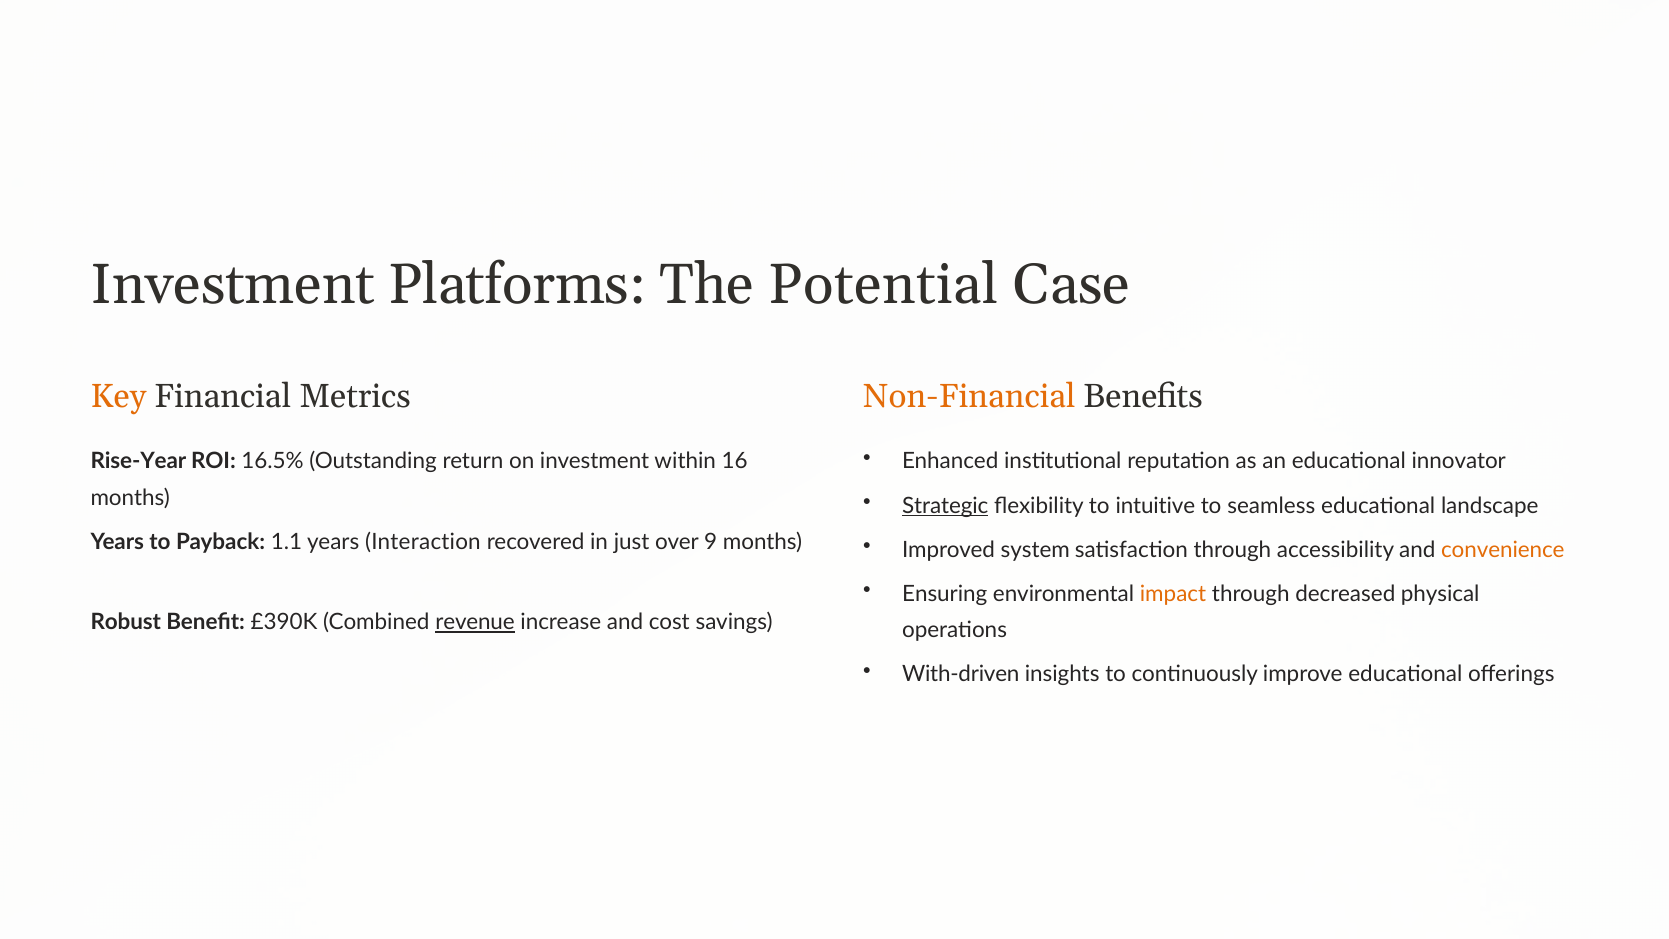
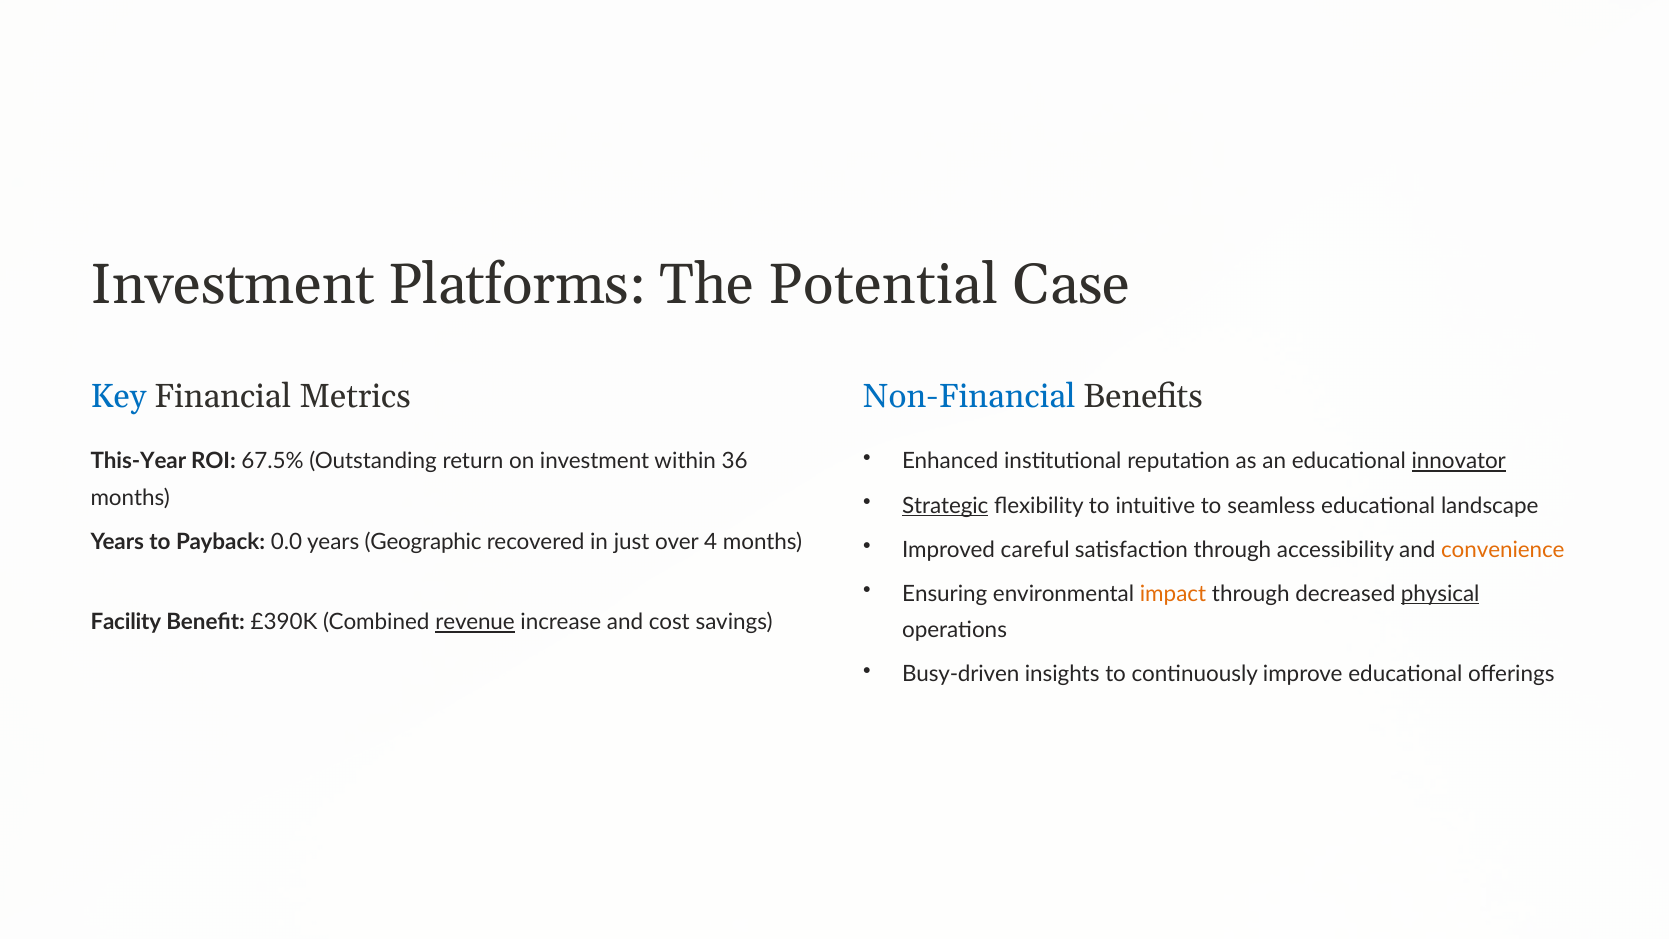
Key colour: orange -> blue (118, 396)
Non-Financial colour: orange -> blue (969, 396)
innovator underline: none -> present (1459, 461)
Rise-Year: Rise-Year -> This-Year (138, 461)
16.5%: 16.5% -> 67.5% (273, 461)
16: 16 -> 36 (735, 461)
1.1: 1.1 -> 0.0 (286, 542)
Interaction: Interaction -> Geographic (423, 542)
9: 9 -> 4 (711, 542)
system: system -> careful (1035, 550)
physical underline: none -> present (1440, 594)
Robust: Robust -> Facility (126, 622)
With-driven: With-driven -> Busy-driven (961, 674)
